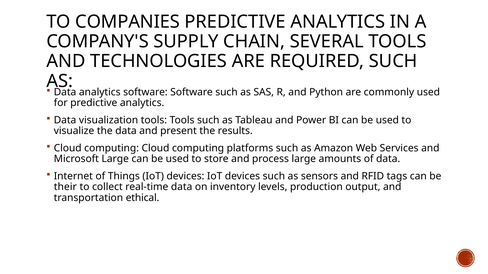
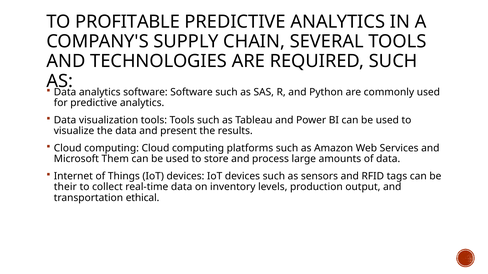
COMPANIES: COMPANIES -> PROFITABLE (128, 22)
Microsoft Large: Large -> Them (115, 159)
